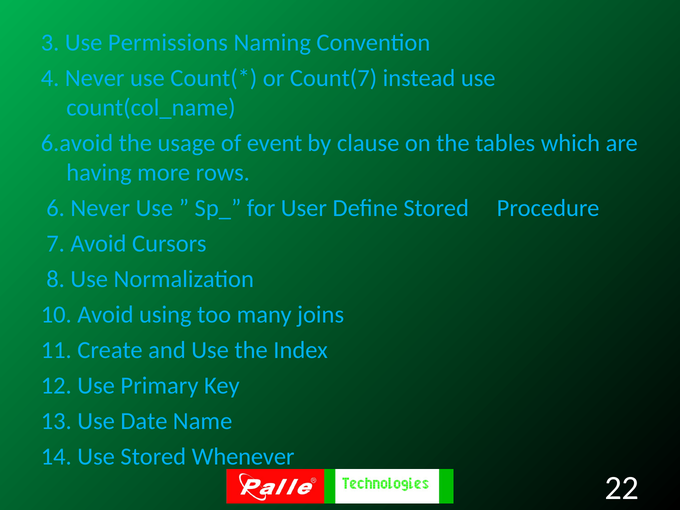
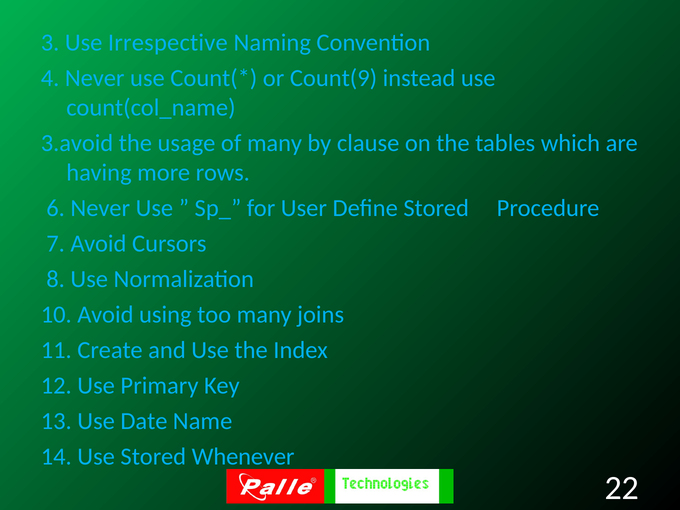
Permissions: Permissions -> Irrespective (168, 43)
Count(7: Count(7 -> Count(9 (334, 78)
6.avoid: 6.avoid -> 3.avoid (77, 143)
of event: event -> many (275, 143)
